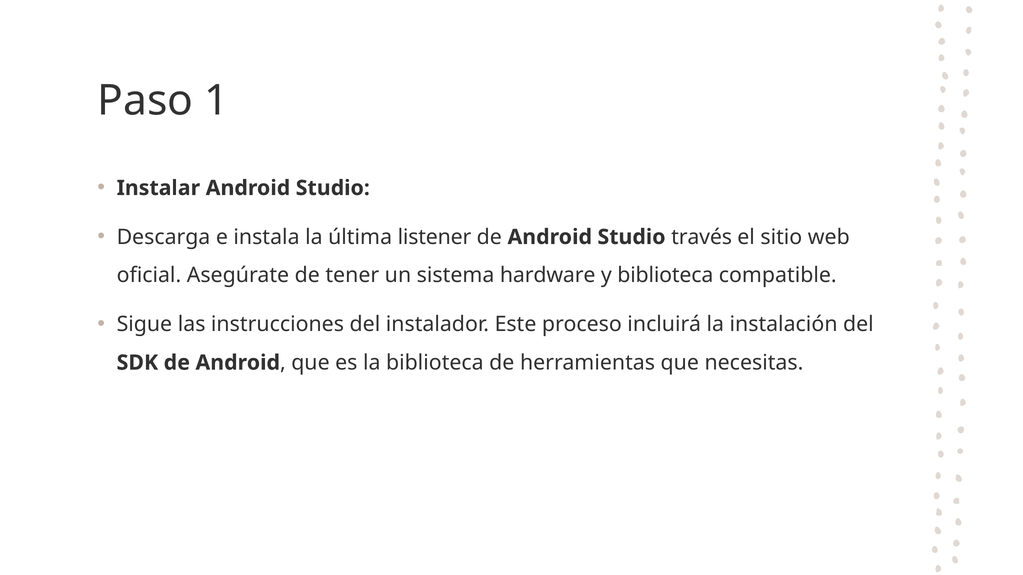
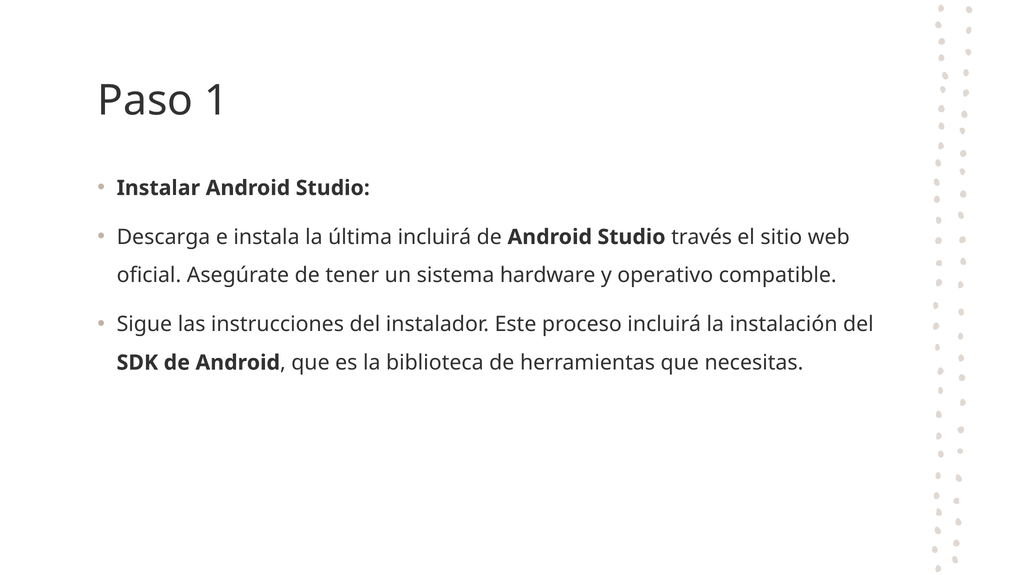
última listener: listener -> incluirá (434, 237)
y biblioteca: biblioteca -> operativo (665, 276)
